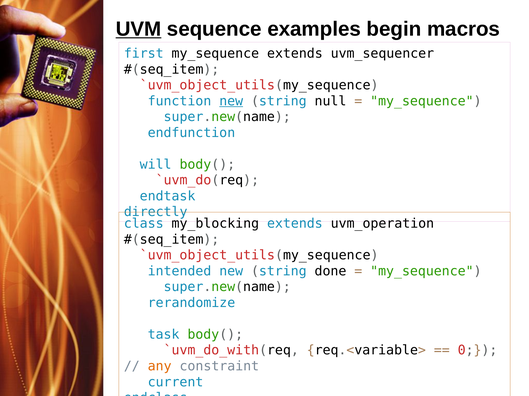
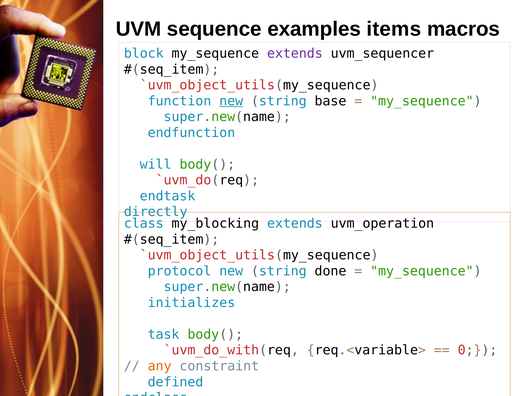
UVM underline: present -> none (138, 29)
begin: begin -> items (394, 29)
first: first -> block (144, 54)
extends colour: black -> purple (295, 54)
null: null -> base (330, 101)
intended: intended -> protocol (180, 272)
rerandomize: rerandomize -> initializes (191, 303)
current: current -> defined (176, 383)
